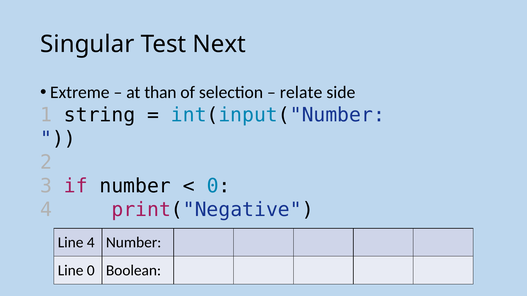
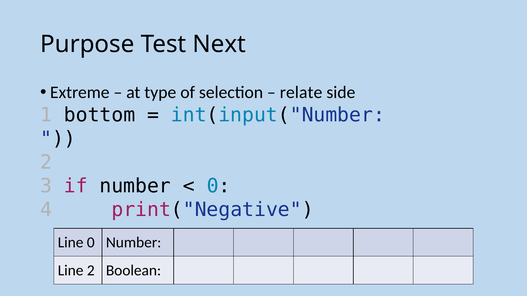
Singular: Singular -> Purpose (87, 44)
than: than -> type (160, 93)
string: string -> bottom (100, 115)
Line 4: 4 -> 0 (91, 243)
Line 0: 0 -> 2 (91, 271)
